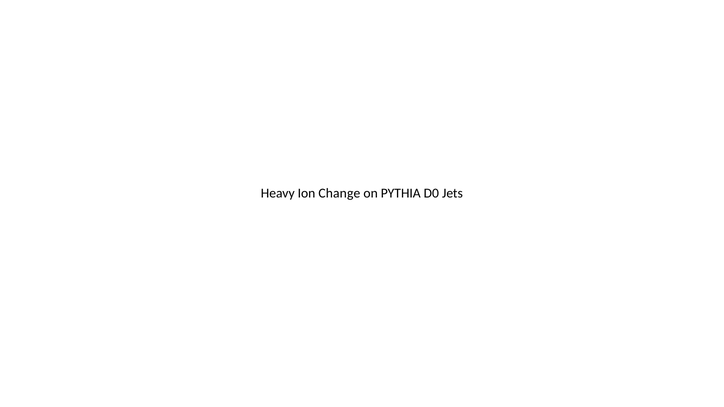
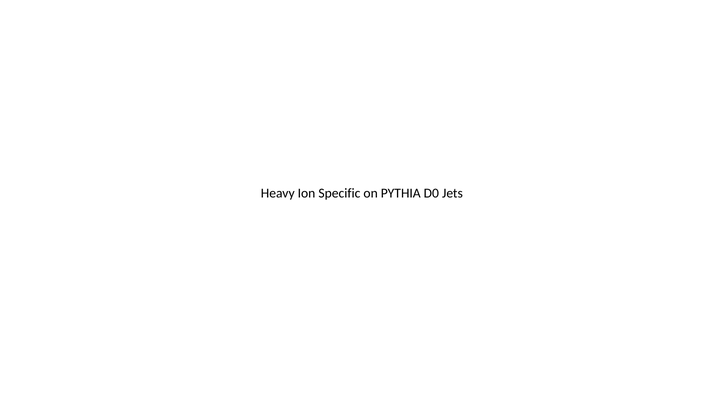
Change: Change -> Specific (339, 193)
